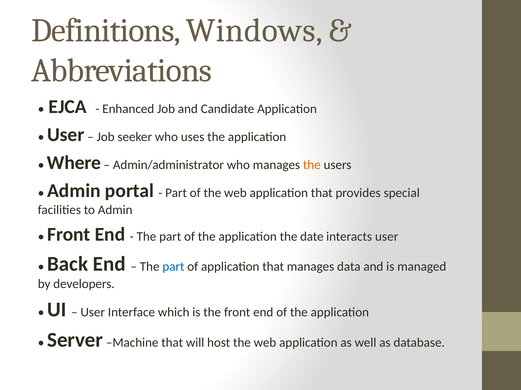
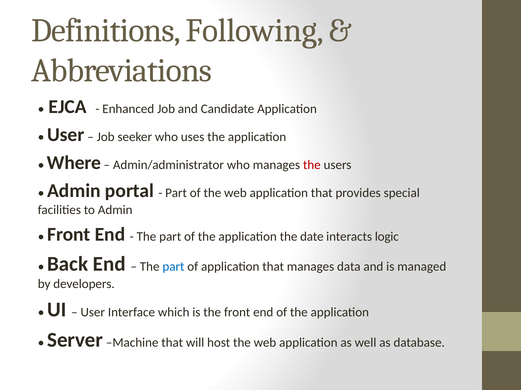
Windows: Windows -> Following (255, 31)
the colour: orange -> red (312, 165)
interacts user: user -> logic (387, 237)
